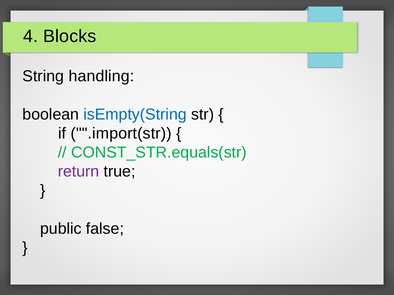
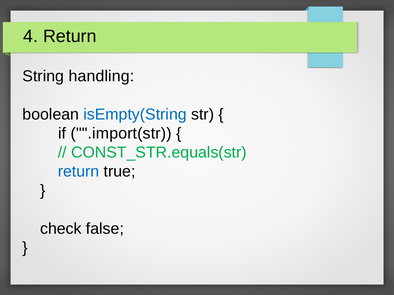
4 Blocks: Blocks -> Return (70, 36)
return colour: purple -> blue (79, 172)
public: public -> check (61, 229)
